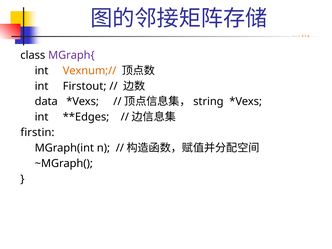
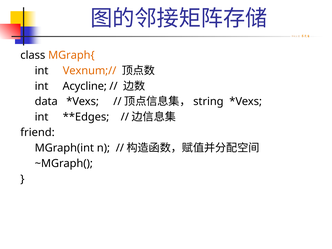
MGraph{ colour: purple -> orange (71, 55)
Firstout: Firstout -> Acycline (85, 86)
firstin: firstin -> friend (37, 133)
